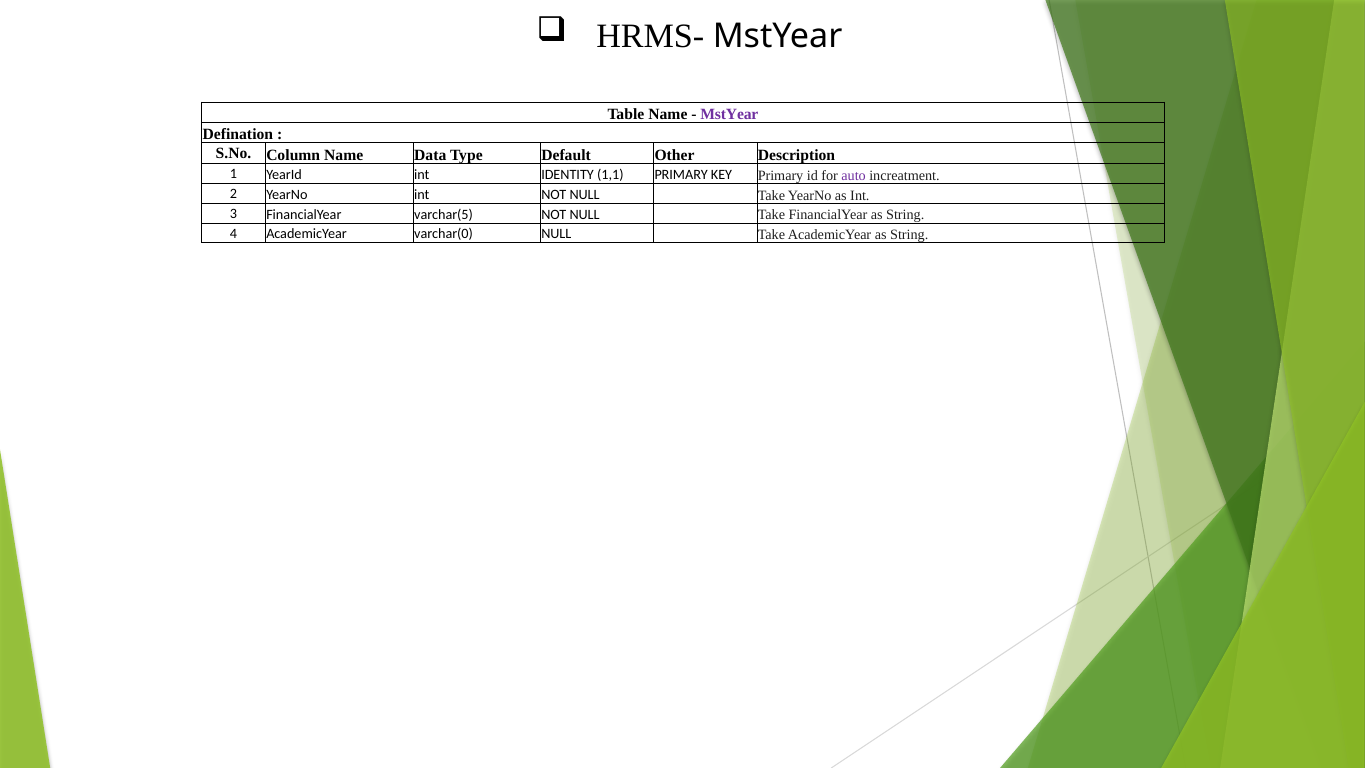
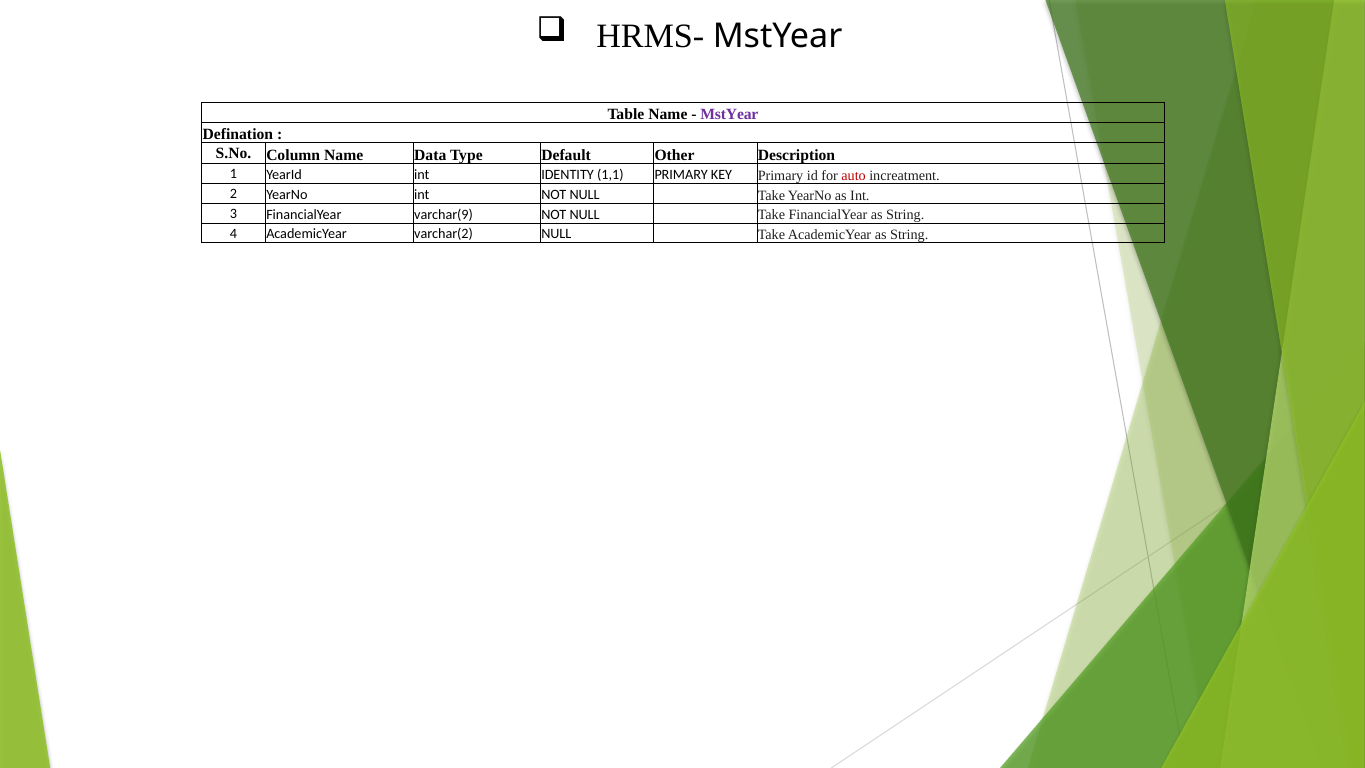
auto colour: purple -> red (854, 175)
varchar(5: varchar(5 -> varchar(9 (444, 214)
varchar(0: varchar(0 -> varchar(2 (444, 234)
